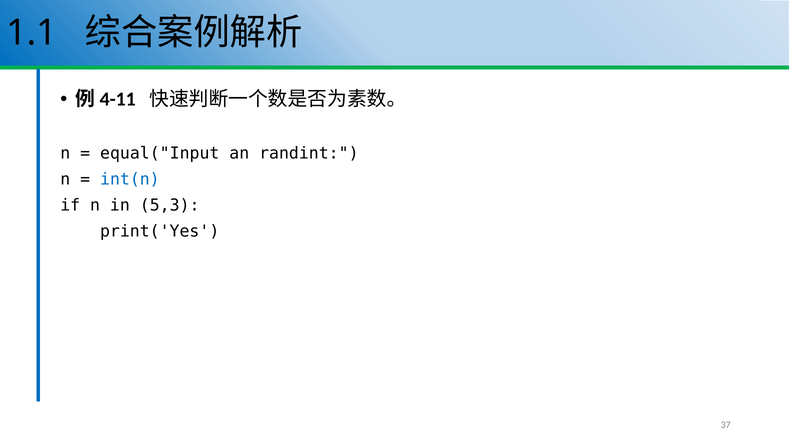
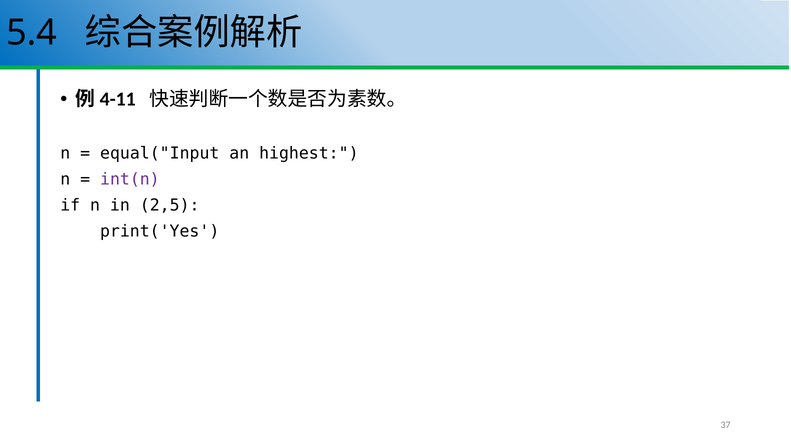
1.1: 1.1 -> 5.4 (32, 33)
randint: randint -> highest (309, 153)
int(n colour: blue -> purple (130, 179)
5,3: 5,3 -> 2,5 (170, 205)
